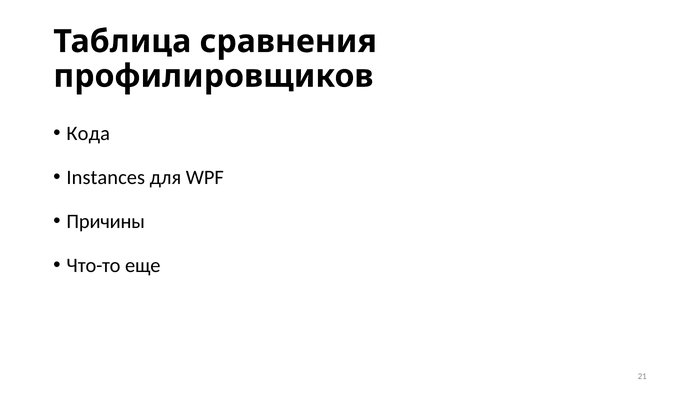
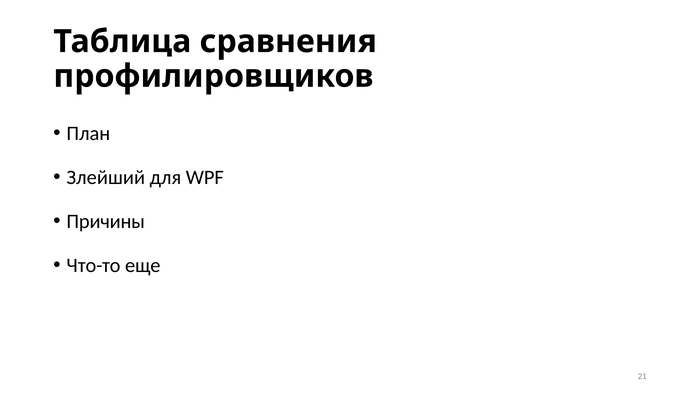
Кода: Кода -> План (88, 133)
Instances: Instances -> Злейший (106, 177)
